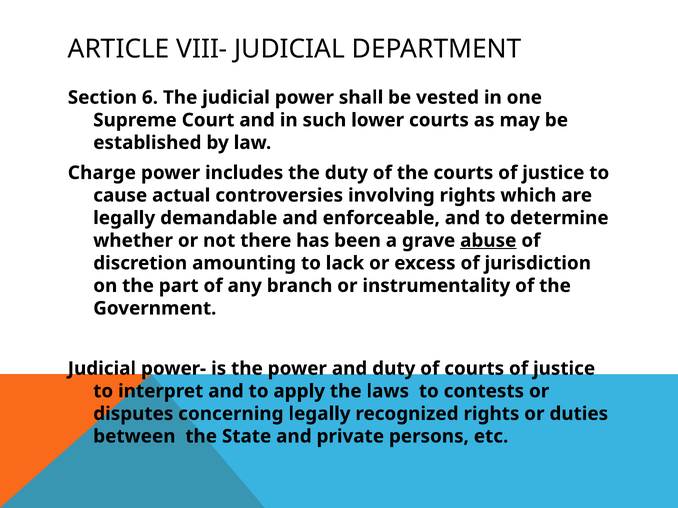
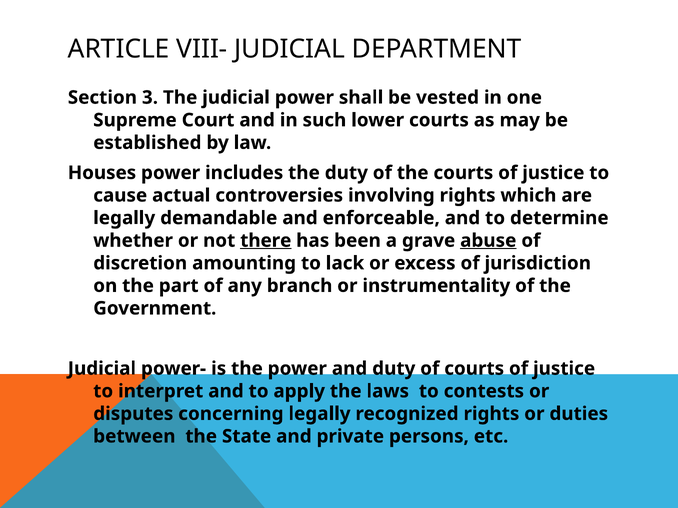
6: 6 -> 3 (150, 98)
Charge: Charge -> Houses (102, 173)
there underline: none -> present (266, 241)
